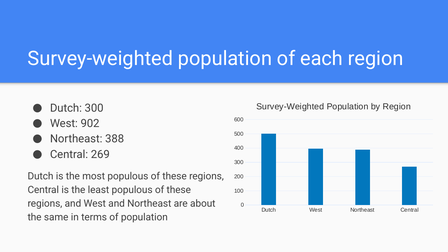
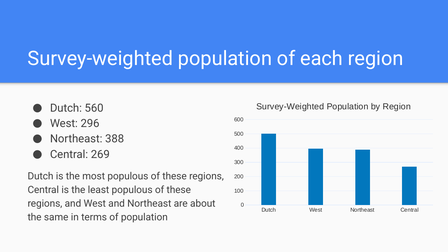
Dutch 300: 300 -> 560 (94, 108)
902: 902 -> 296 (90, 123)
